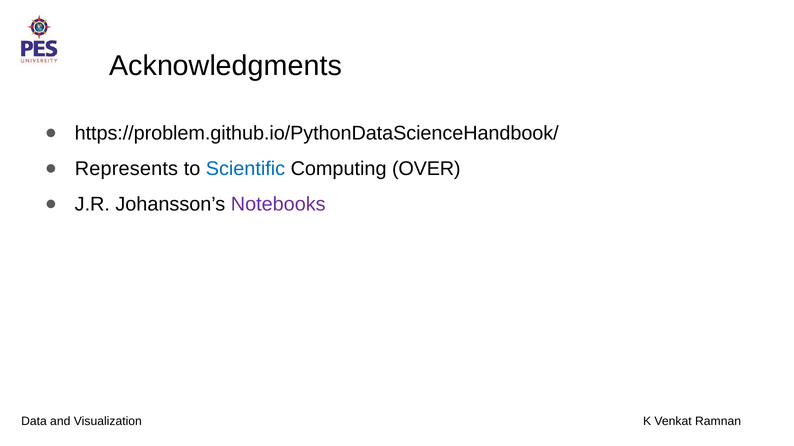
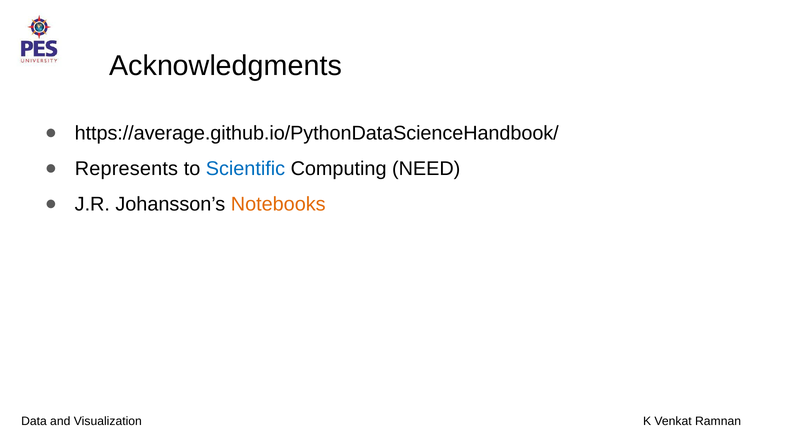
https://problem.github.io/PythonDataScienceHandbook/: https://problem.github.io/PythonDataScienceHandbook/ -> https://average.github.io/PythonDataScienceHandbook/ (317, 133)
OVER: OVER -> NEED (426, 169)
Notebooks colour: purple -> orange (278, 205)
